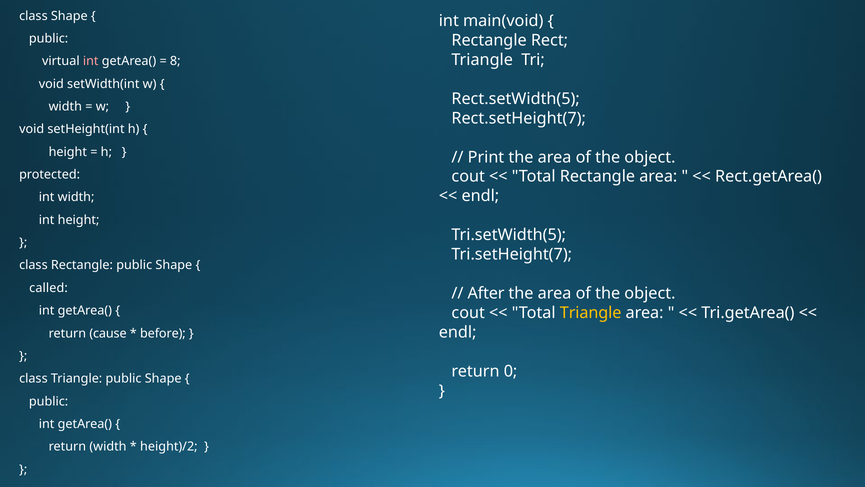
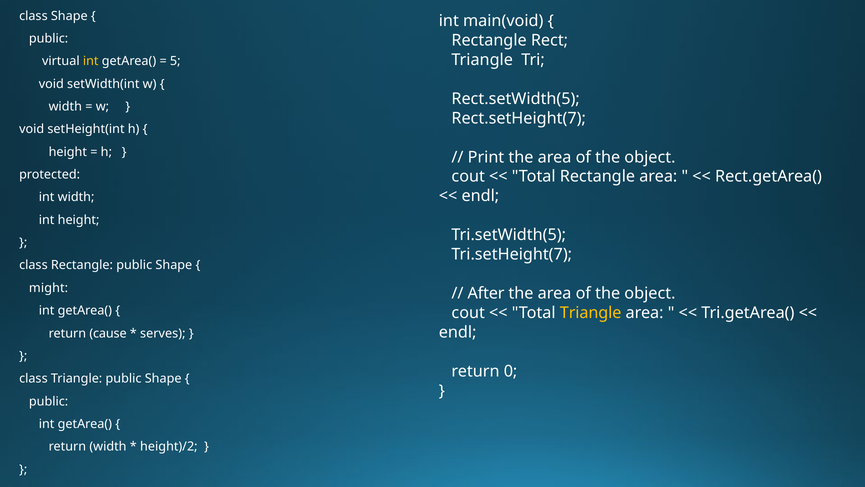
int colour: pink -> yellow (91, 61)
8: 8 -> 5 (175, 61)
called: called -> might (49, 288)
before: before -> serves (163, 333)
